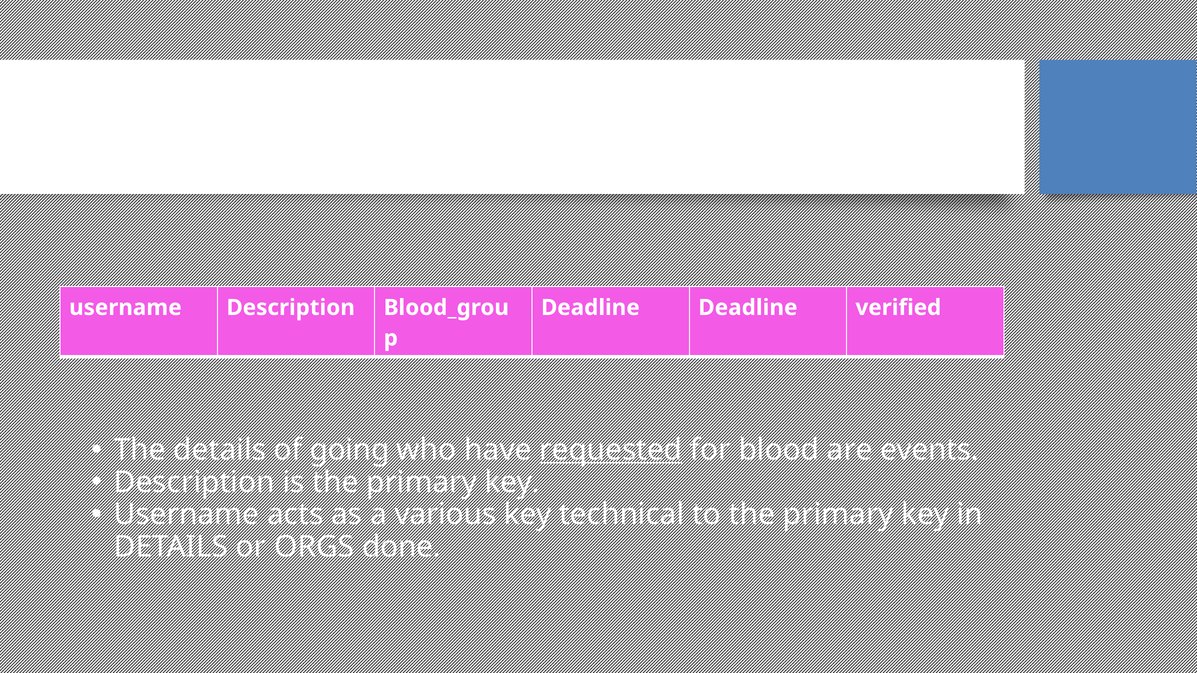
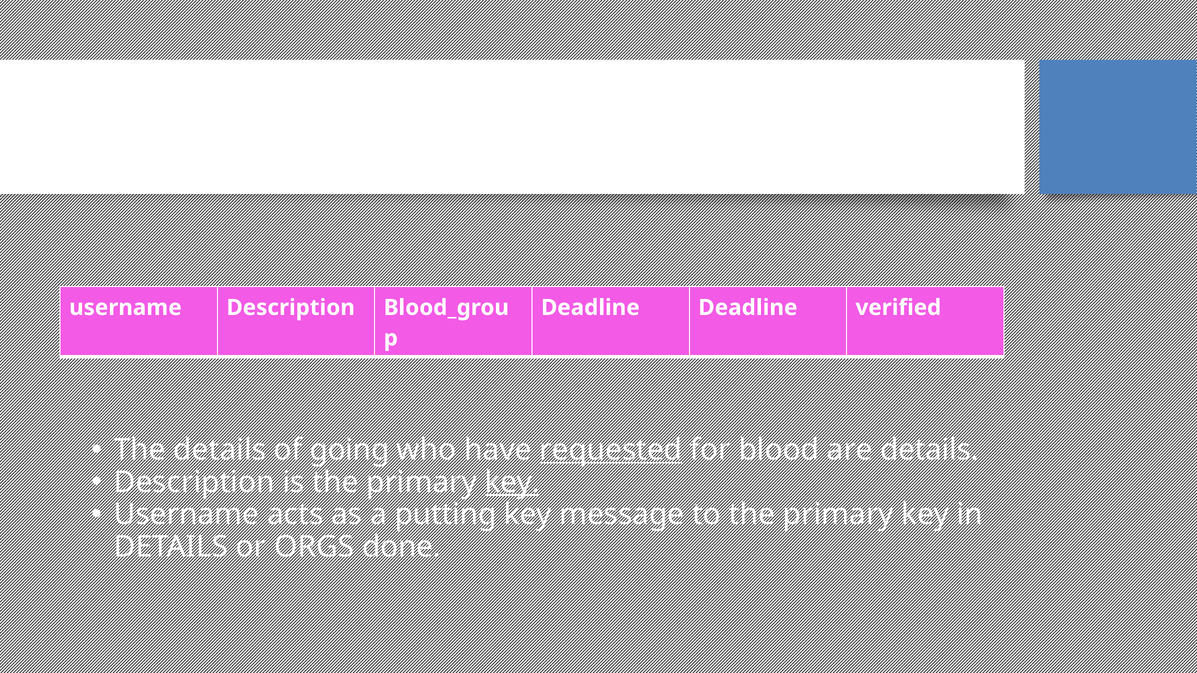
are events: events -> details (929, 450)
key underline: none -> present (512, 482)
various: various -> putting (446, 515)
technical: technical -> message (622, 515)
